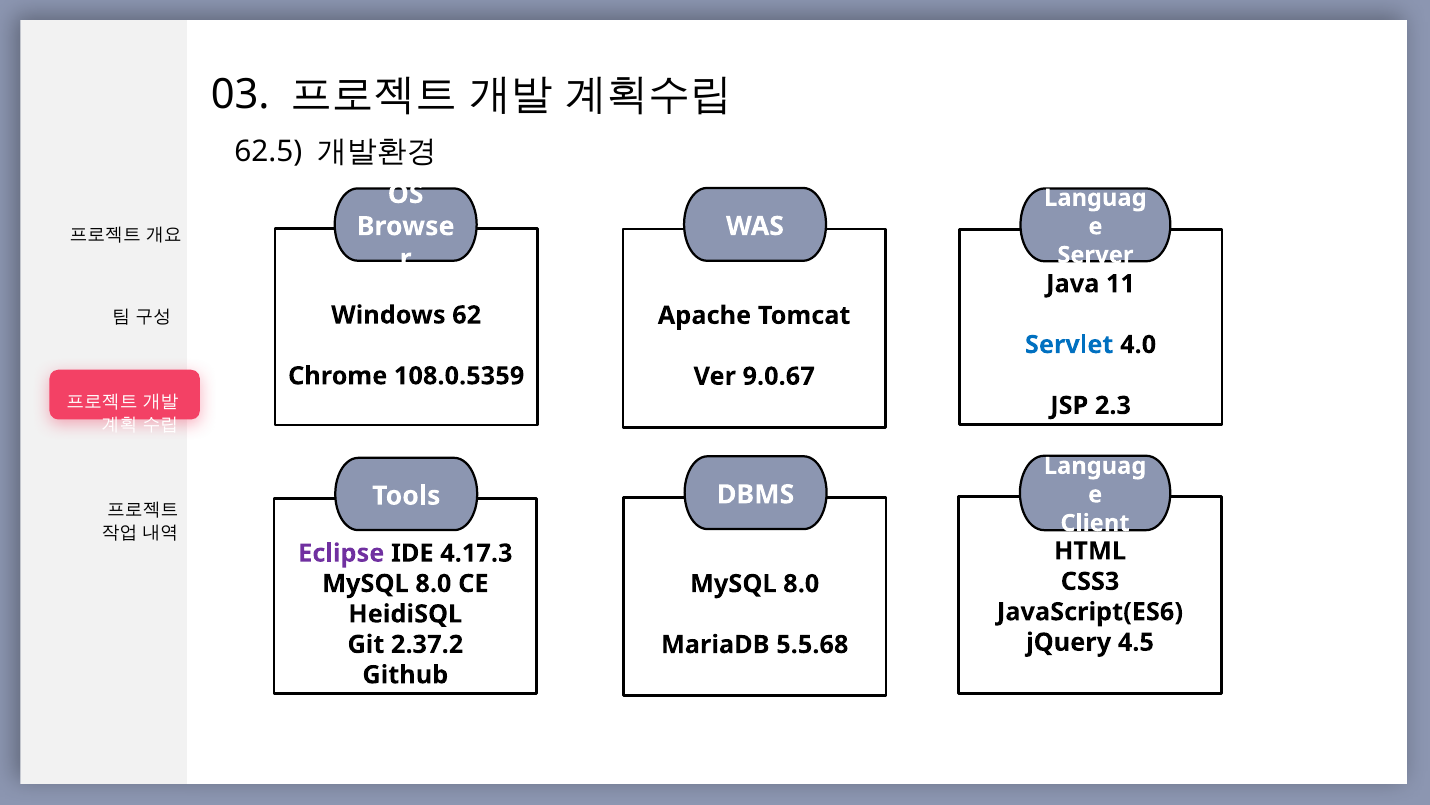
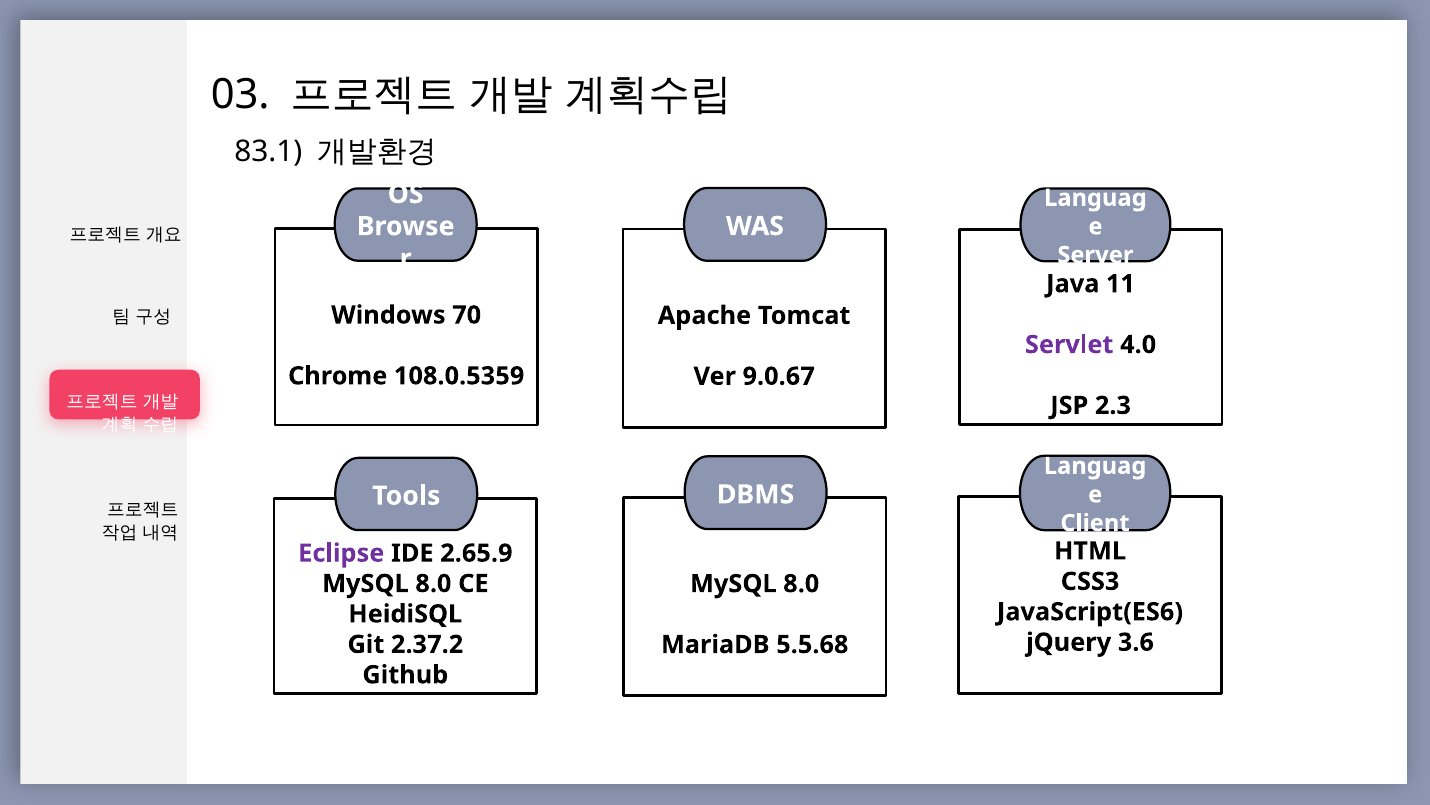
62.5: 62.5 -> 83.1 (268, 152)
62: 62 -> 70 (467, 315)
Servlet colour: blue -> purple (1069, 344)
4.17.3: 4.17.3 -> 2.65.9 (476, 553)
4.5: 4.5 -> 3.6 (1136, 642)
